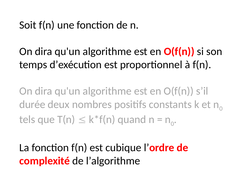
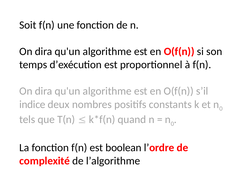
durée: durée -> indice (32, 104)
cubique: cubique -> boolean (124, 148)
